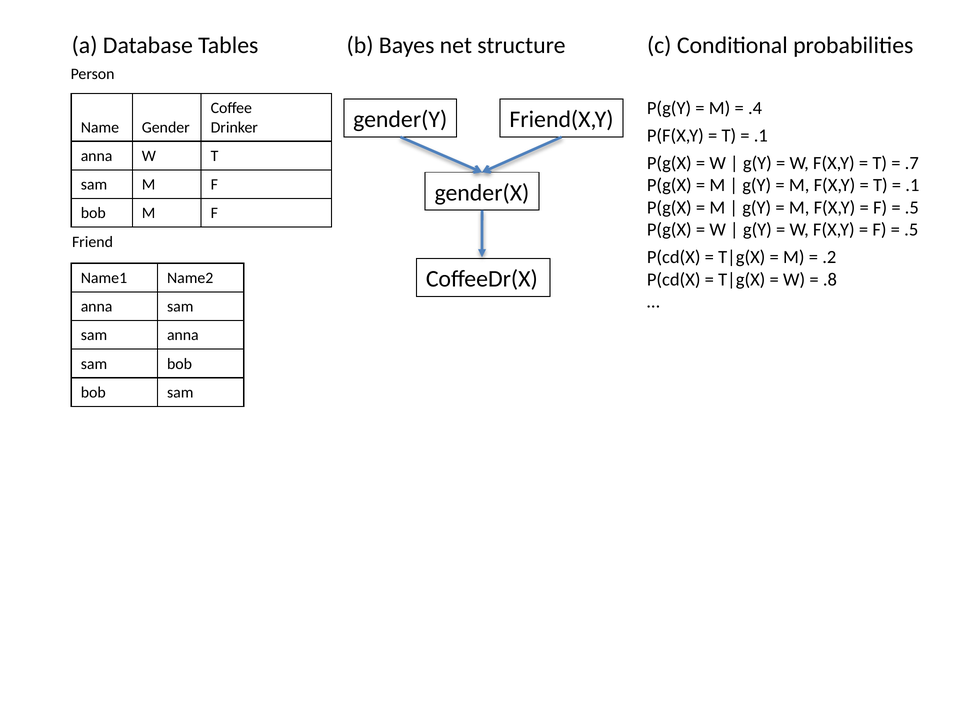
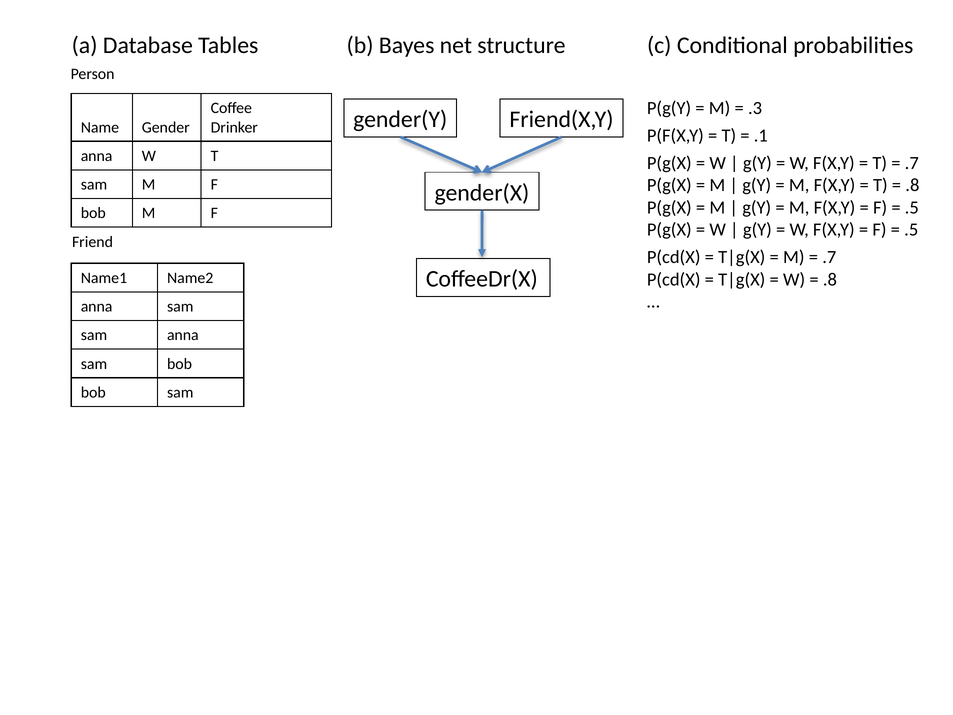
.4: .4 -> .3 (755, 108)
.1: .1 -> .8 (912, 185)
.2: .2 -> .7 (829, 257)
